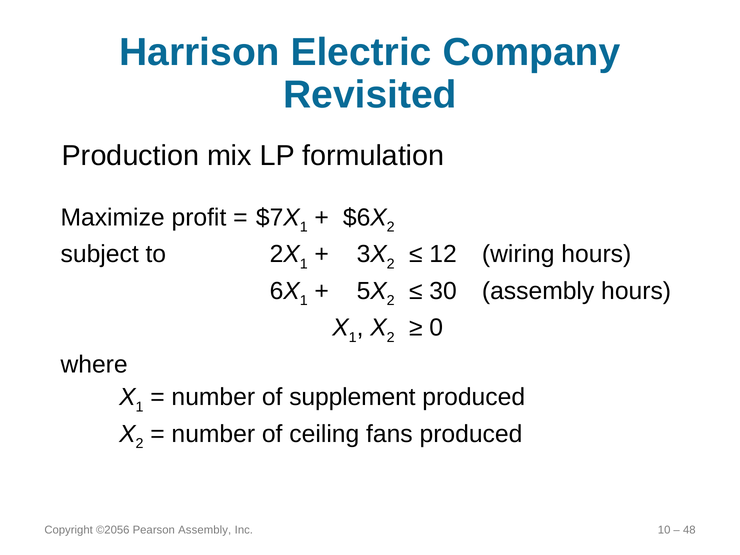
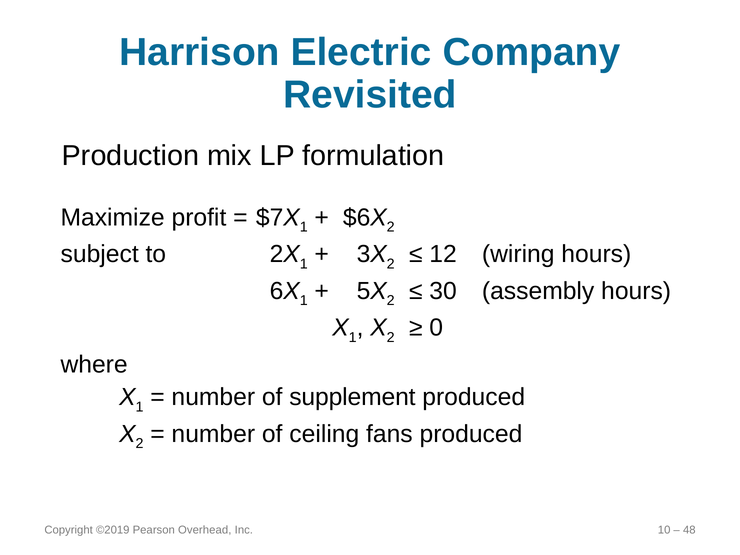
©2056: ©2056 -> ©2019 (113, 530)
Pearson Assembly: Assembly -> Overhead (205, 530)
